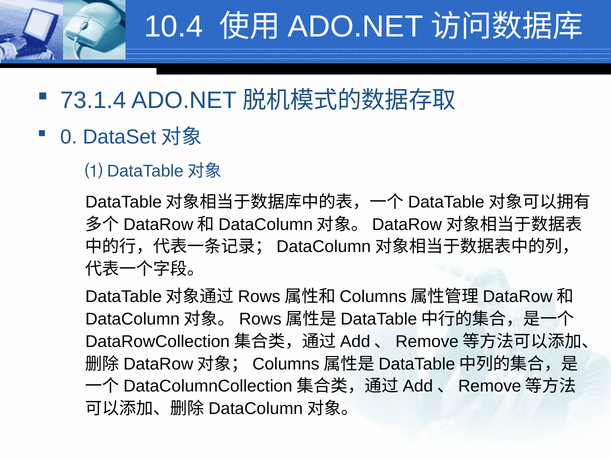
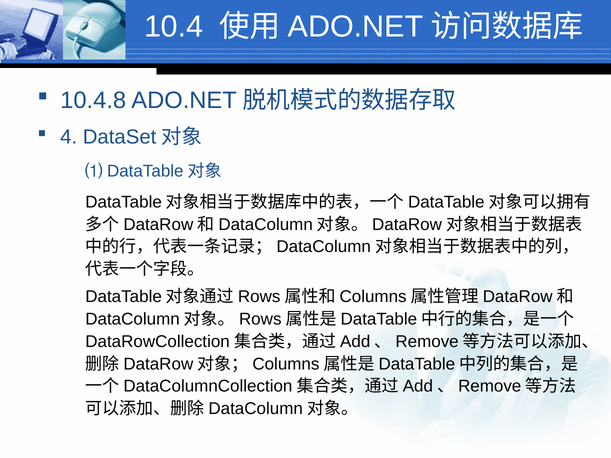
73.1.4: 73.1.4 -> 10.4.8 (93, 100)
0: 0 -> 4 (69, 137)
